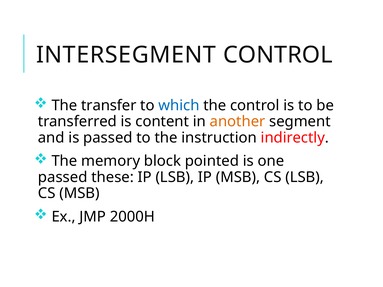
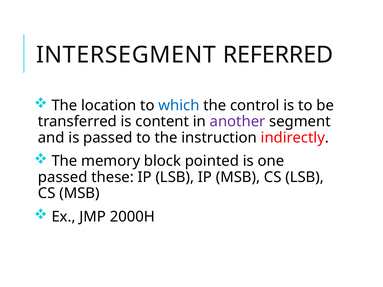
INTERSEGMENT CONTROL: CONTROL -> REFERRED (278, 55)
transfer: transfer -> location (109, 106)
another colour: orange -> purple (237, 122)
